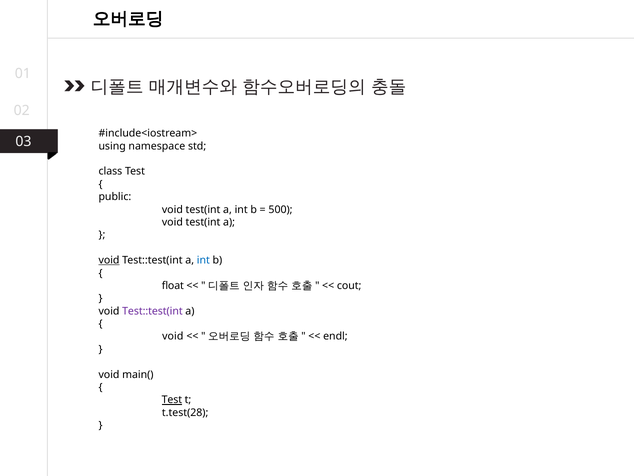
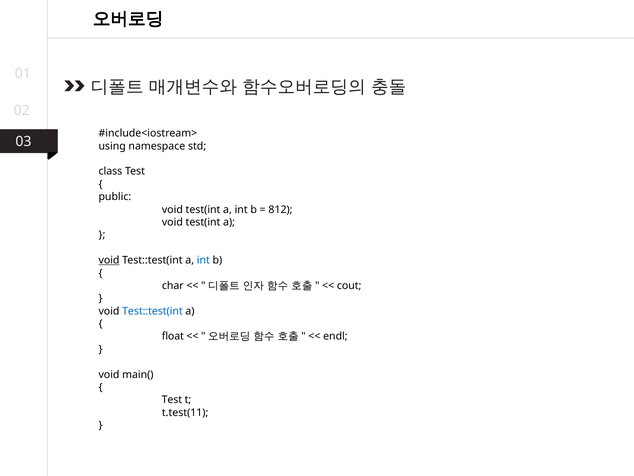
500: 500 -> 812 (281, 209)
float: float -> char (173, 285)
Test::test(int colour: purple -> blue (152, 311)
void: void -> float (173, 336)
Test underline: present -> none (172, 400)
t.test(28: t.test(28 -> t.test(11 (185, 412)
